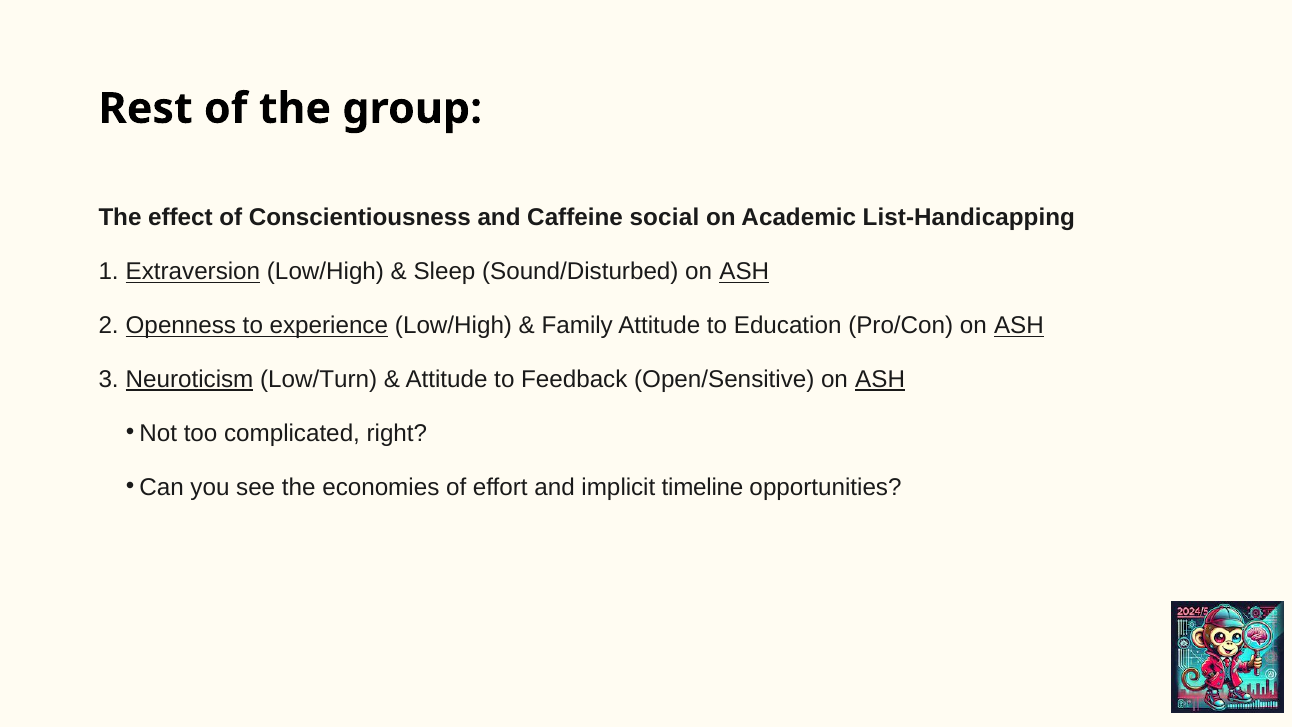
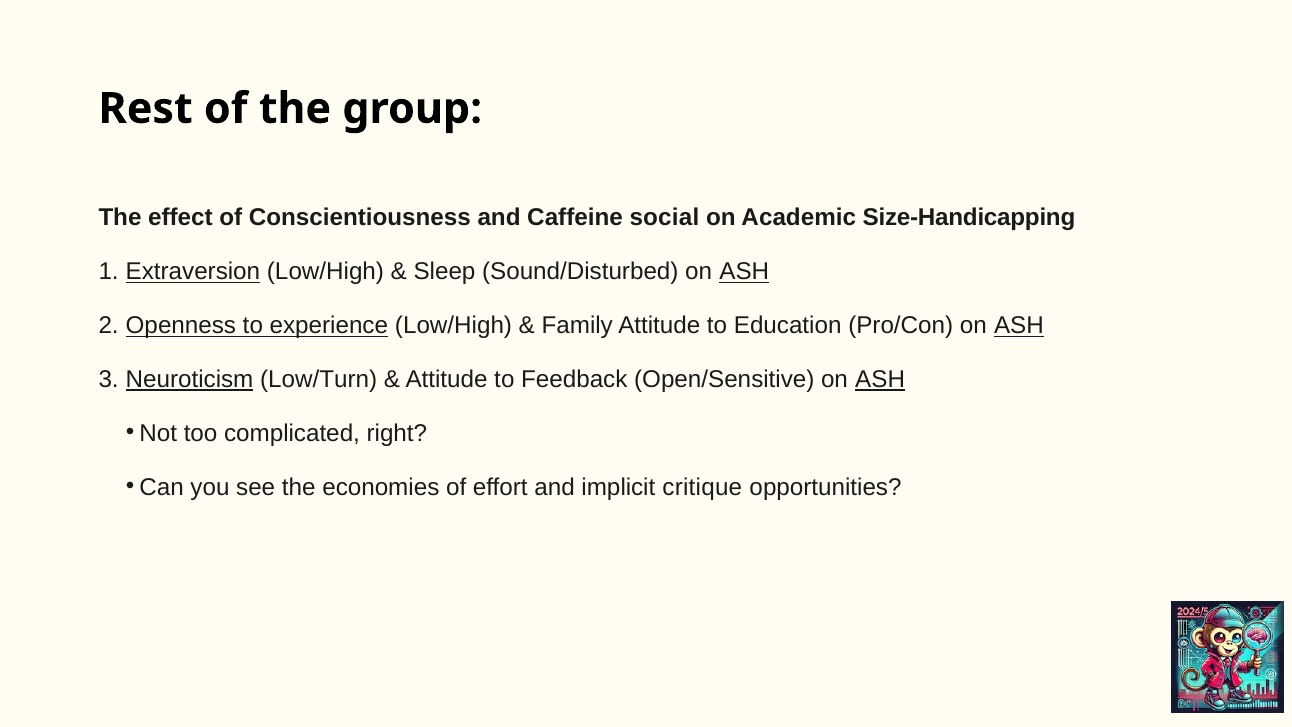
List-Handicapping: List-Handicapping -> Size-Handicapping (969, 218)
timeline: timeline -> critique (702, 487)
